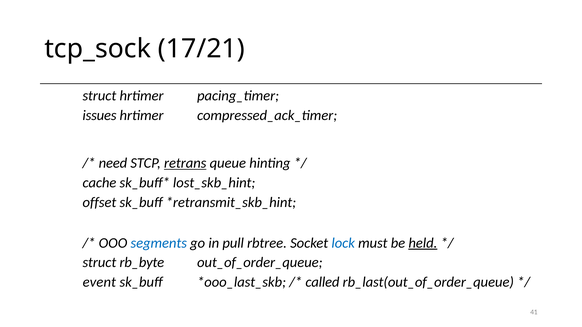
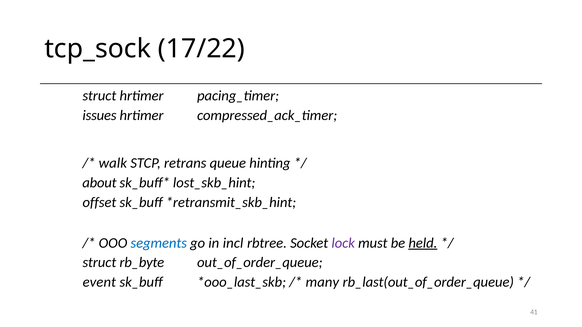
17/21: 17/21 -> 17/22 (201, 49)
need: need -> walk (113, 163)
retrans underline: present -> none (185, 163)
cache: cache -> about (99, 183)
pull: pull -> incl (233, 243)
lock colour: blue -> purple (343, 243)
called: called -> many (322, 282)
